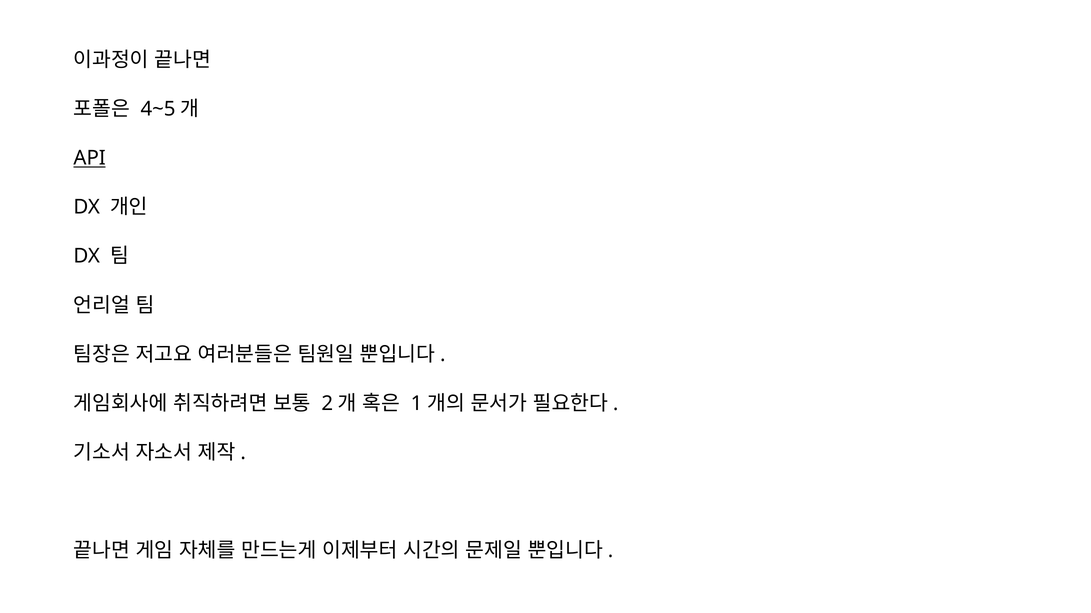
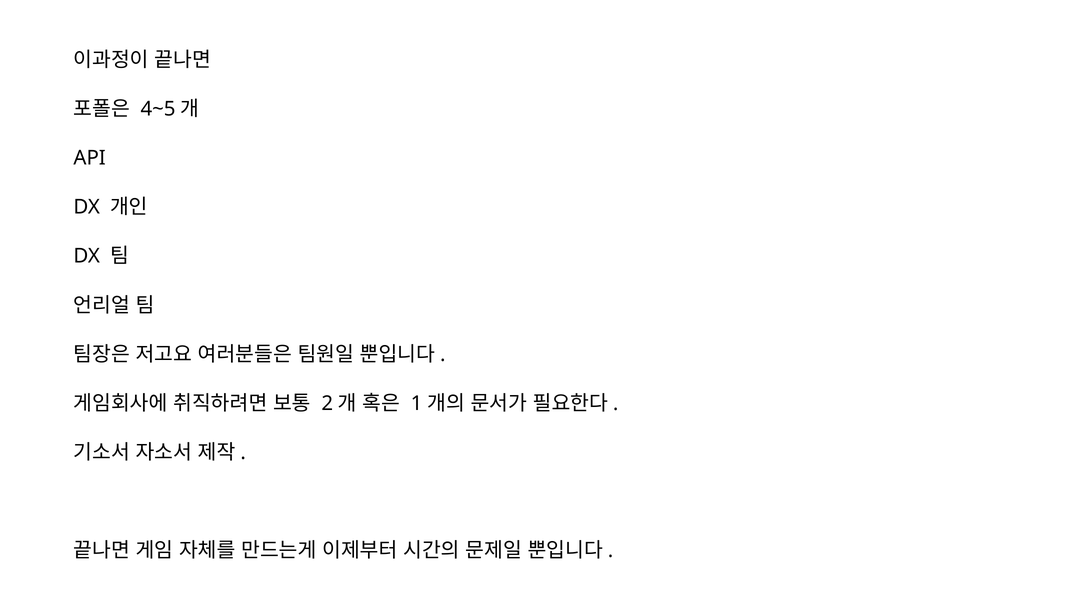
API underline: present -> none (90, 158)
